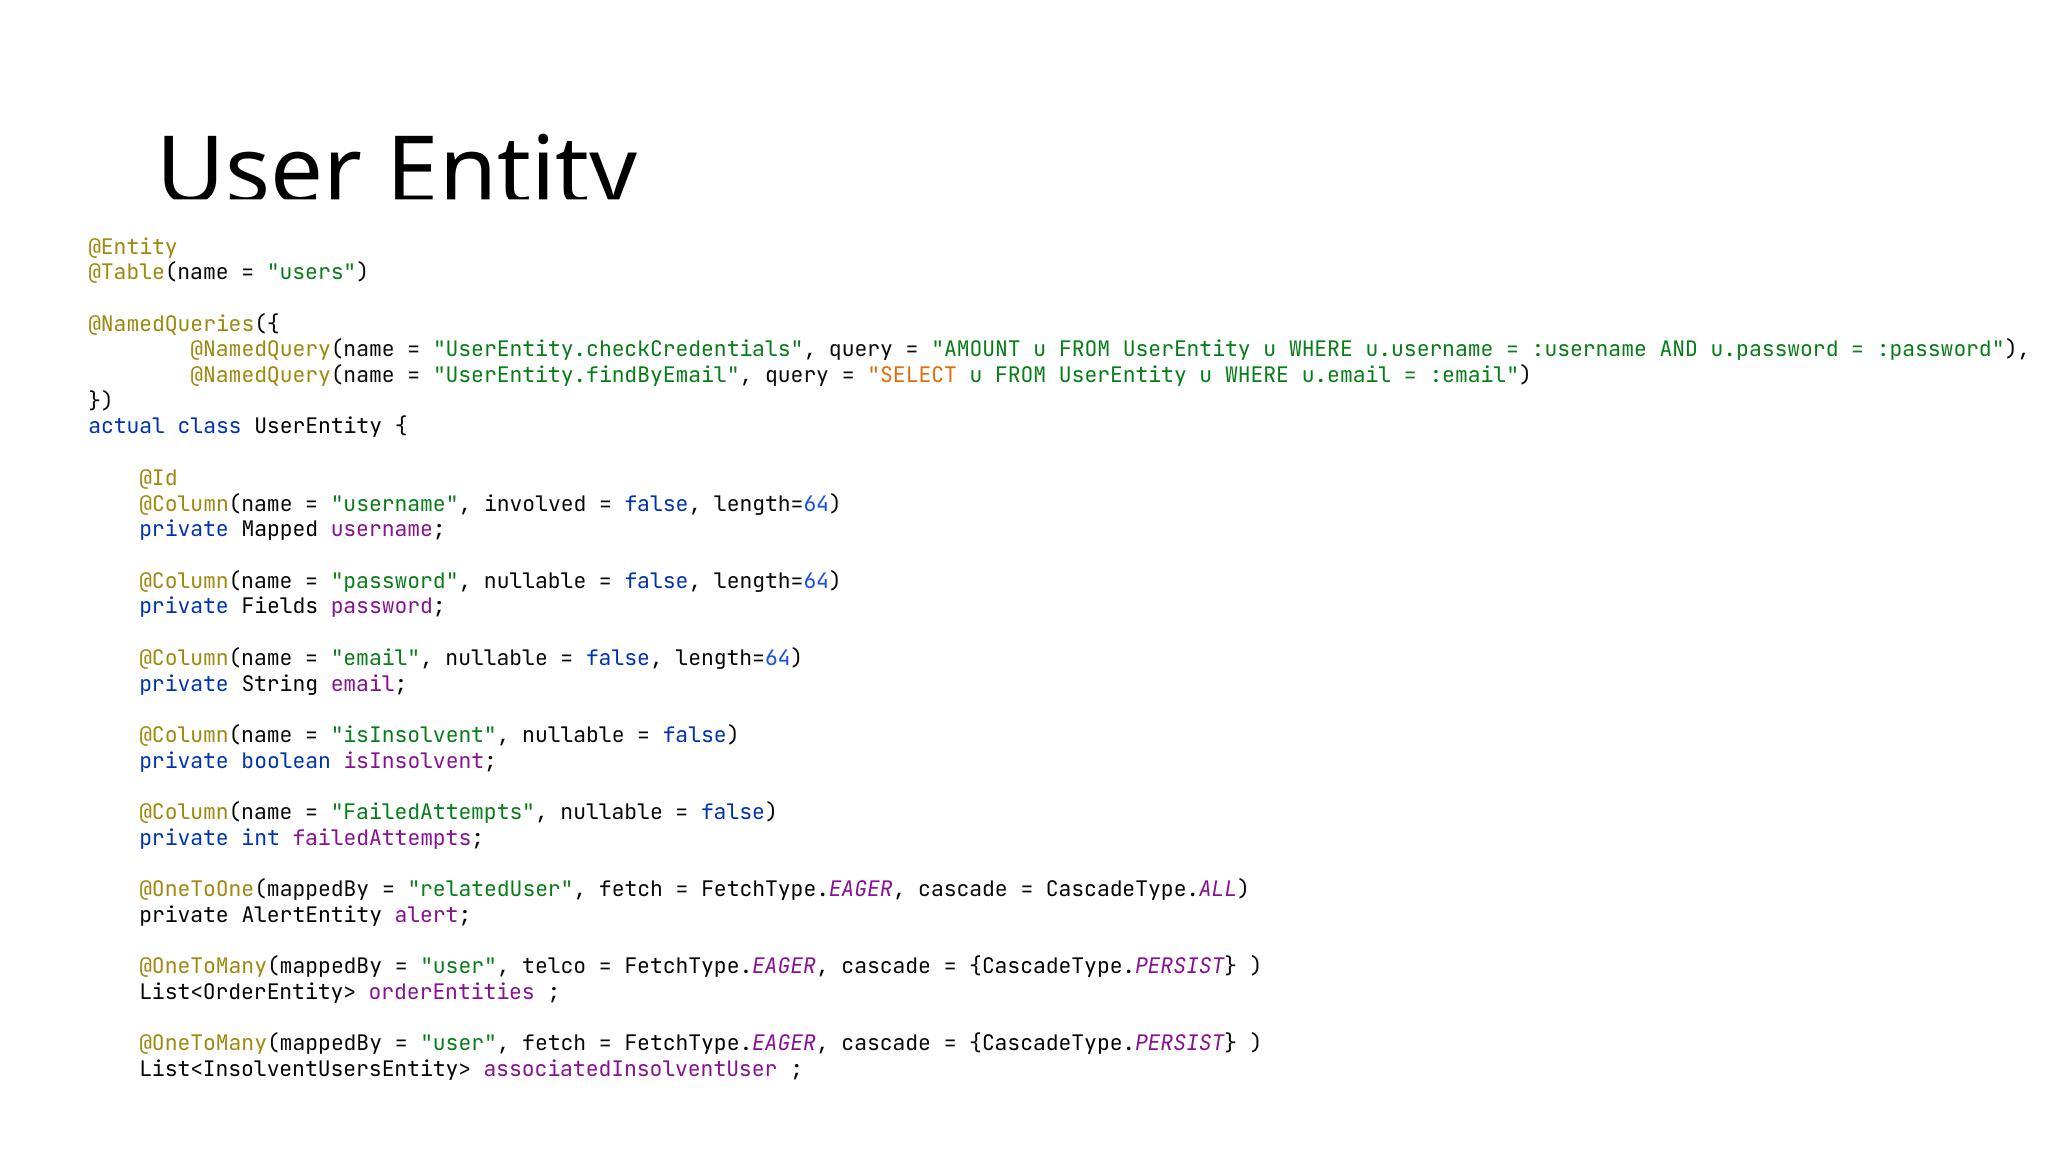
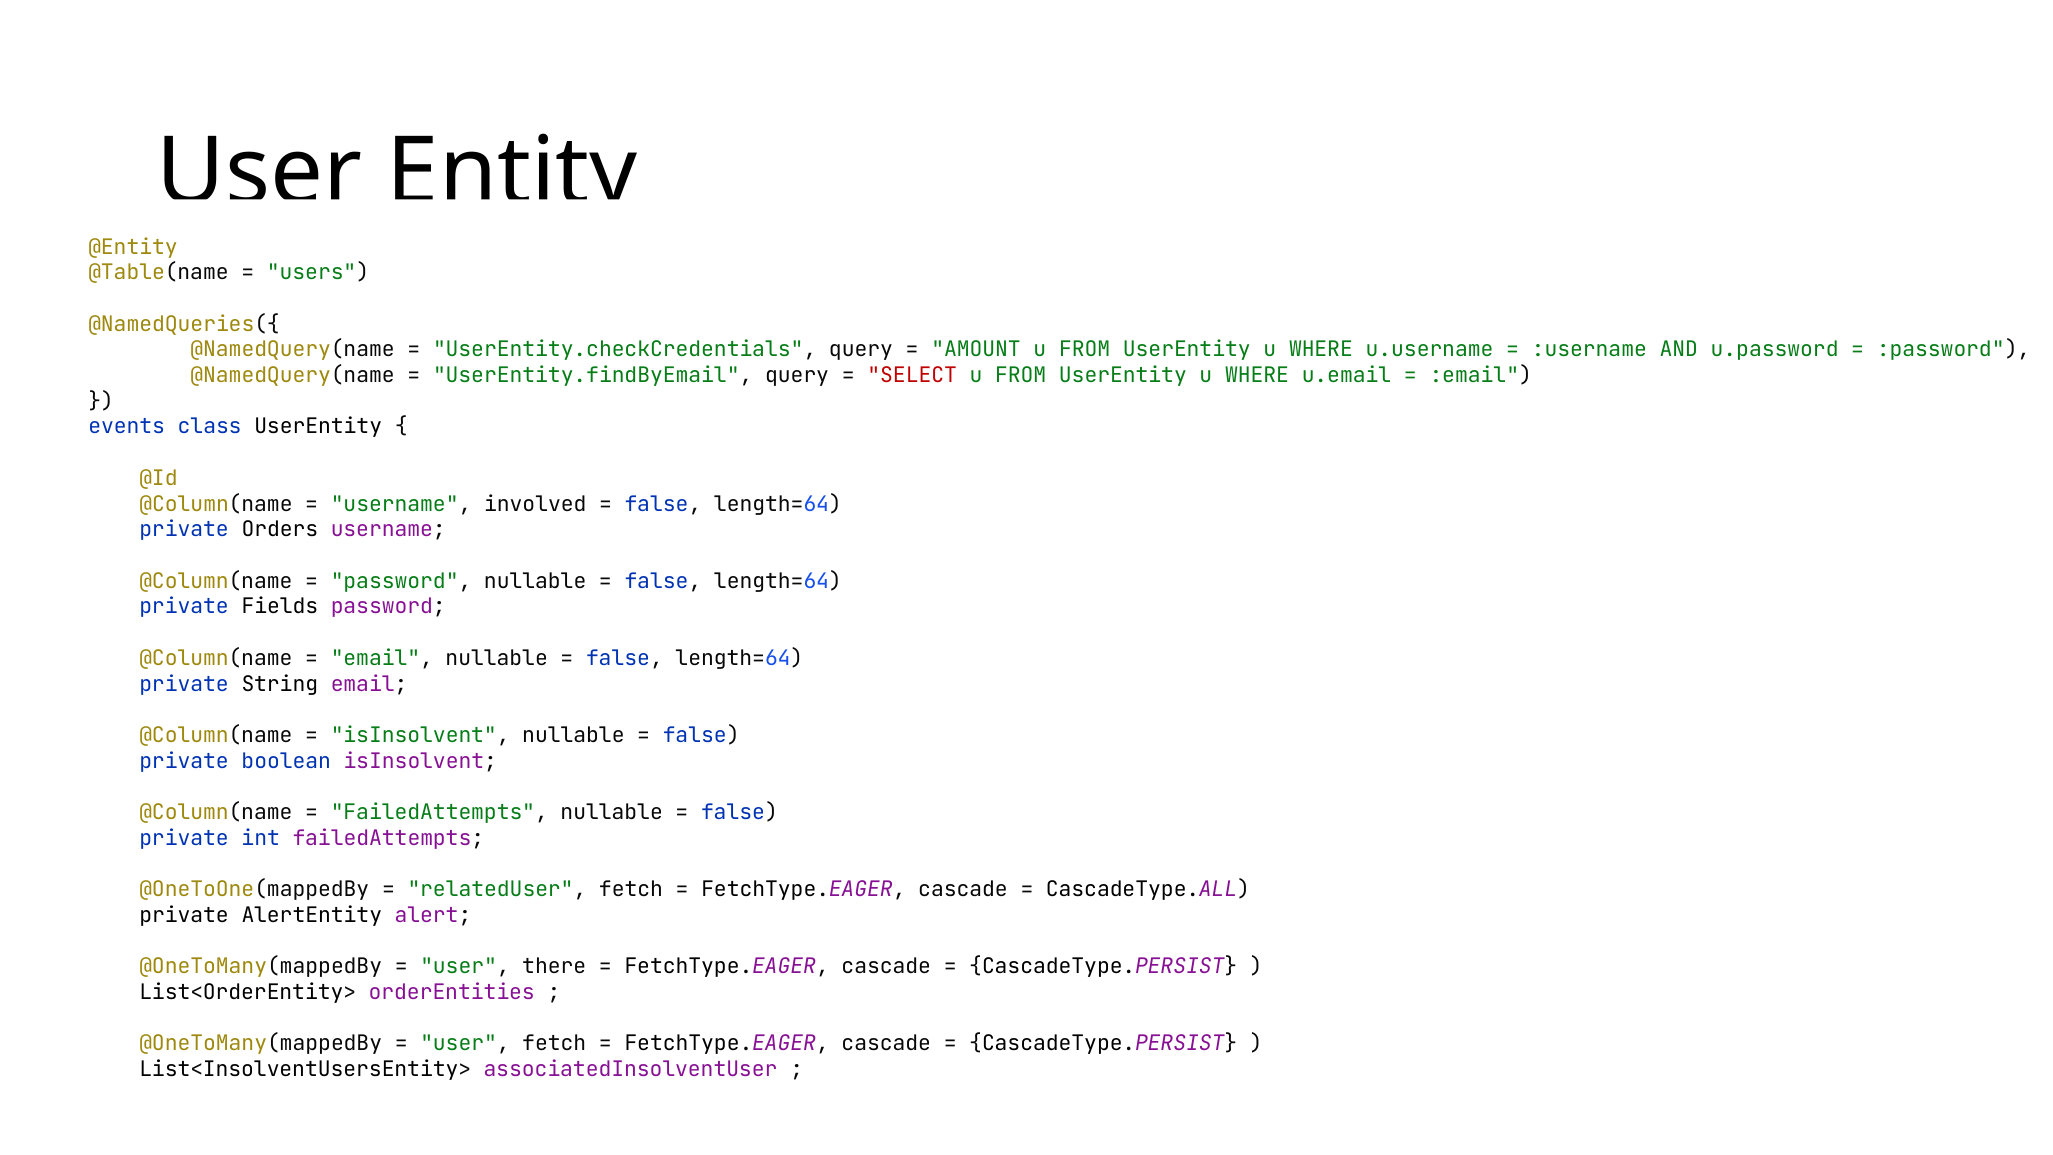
SELECT colour: orange -> red (912, 375)
actual: actual -> events (127, 427)
Mapped: Mapped -> Orders (280, 530)
telco: telco -> there (554, 967)
